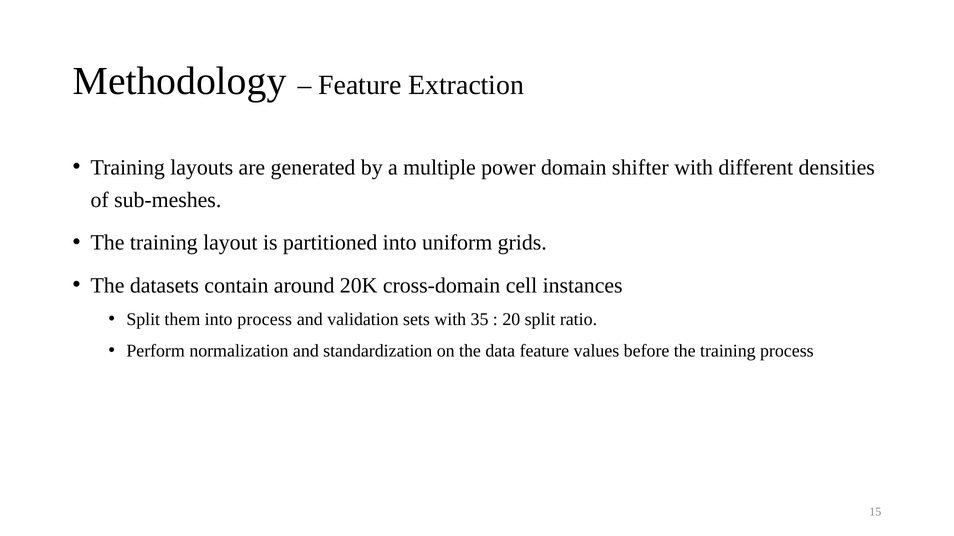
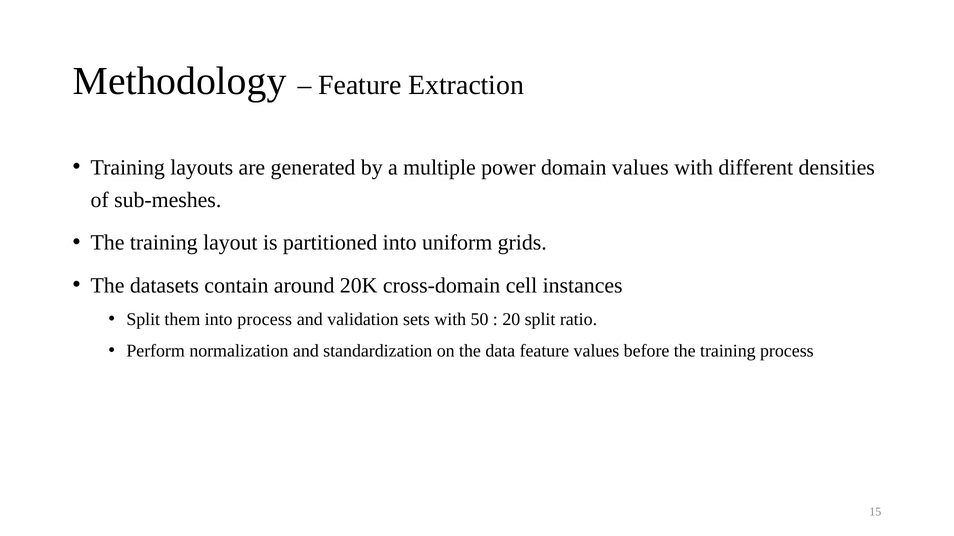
domain shifter: shifter -> values (640, 168)
35: 35 -> 50 (480, 320)
